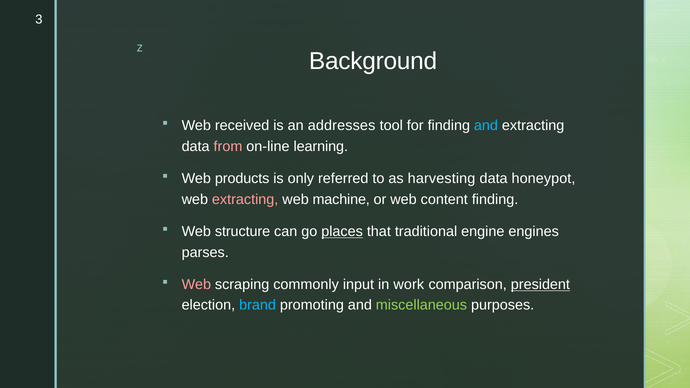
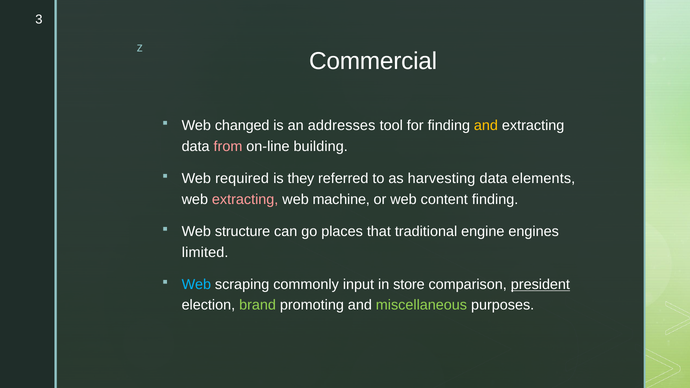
Background: Background -> Commercial (373, 61)
received: received -> changed (242, 126)
and colour: light blue -> yellow (486, 126)
learning: learning -> building (321, 146)
products: products -> required (242, 179)
only: only -> they (301, 179)
honeypot: honeypot -> elements (543, 179)
places underline: present -> none (342, 232)
parses: parses -> limited (205, 252)
Web colour: pink -> light blue (196, 285)
work: work -> store (409, 285)
brand colour: light blue -> light green (258, 305)
